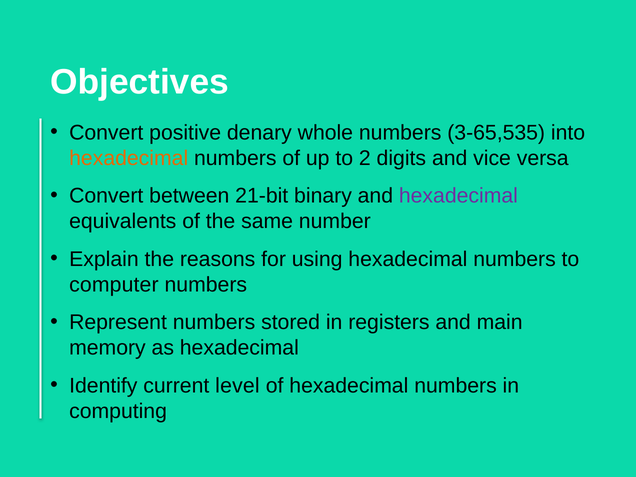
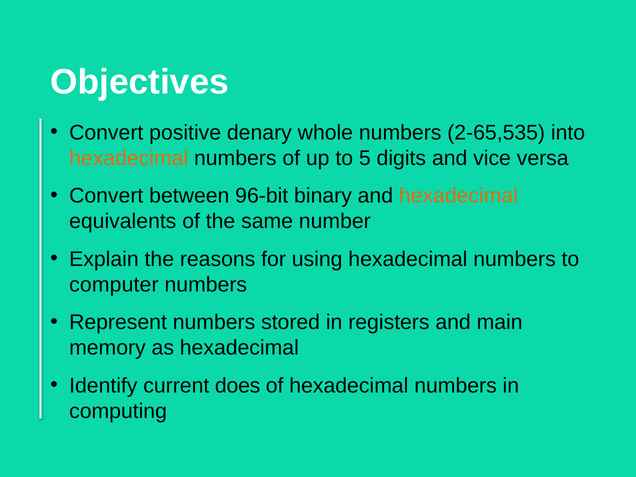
3-65,535: 3-65,535 -> 2-65,535 (496, 133)
2: 2 -> 5 (365, 158)
21-bit: 21-bit -> 96-bit (262, 196)
hexadecimal colour: purple -> orange (458, 196)
level: level -> does (238, 386)
